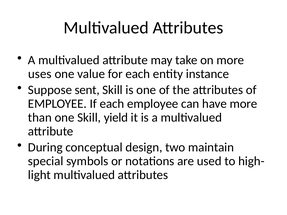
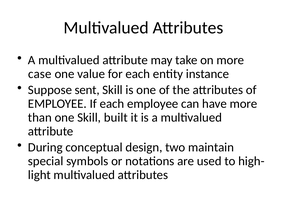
uses: uses -> case (40, 74)
yield: yield -> built (116, 118)
